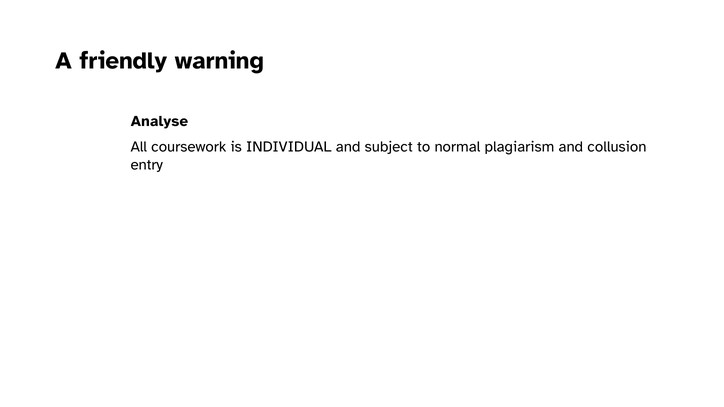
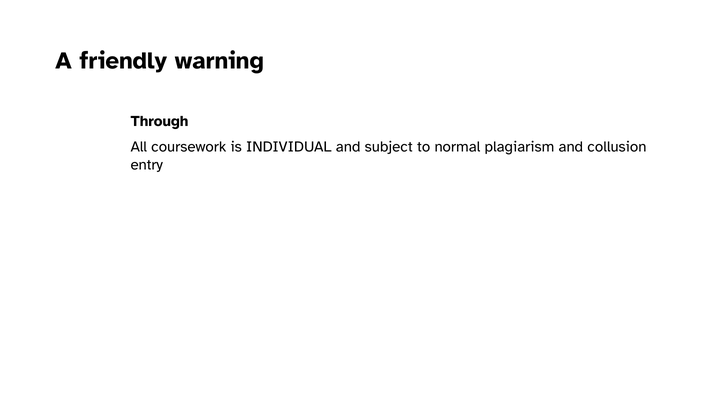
Analyse: Analyse -> Through (160, 121)
